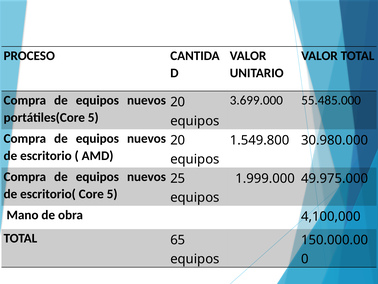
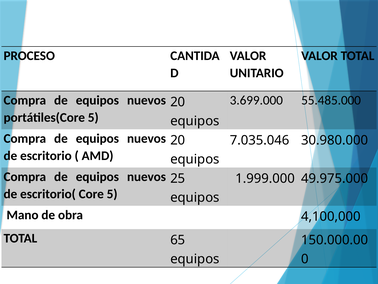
1.549.800: 1.549.800 -> 7.035.046 (260, 140)
